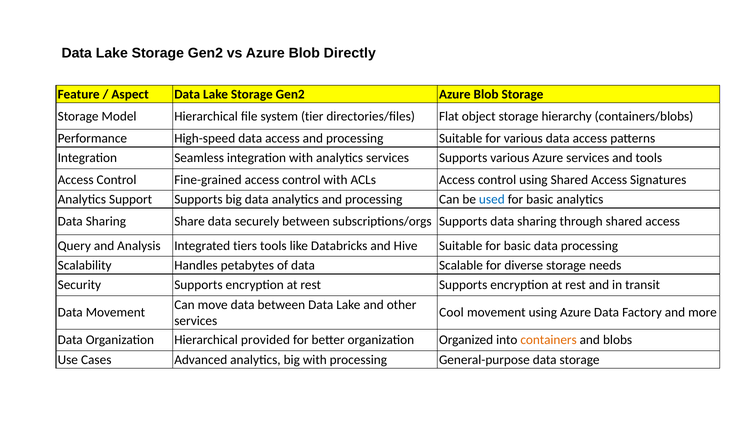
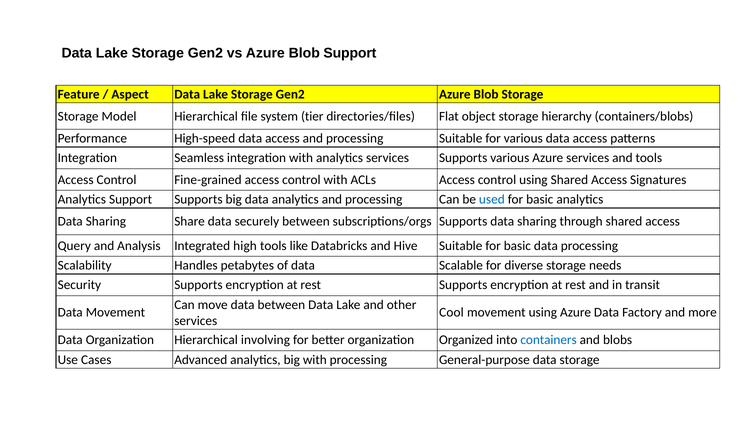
Blob Directly: Directly -> Support (350, 53)
tiers: tiers -> high (245, 246)
provided: provided -> involving (265, 340)
containers colour: orange -> blue (549, 340)
